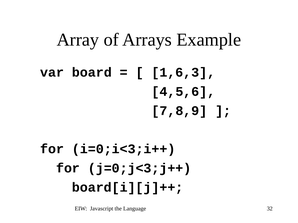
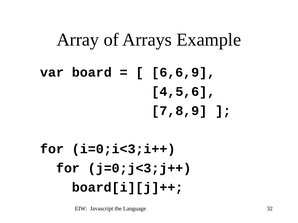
1,6,3: 1,6,3 -> 6,6,9 (183, 72)
